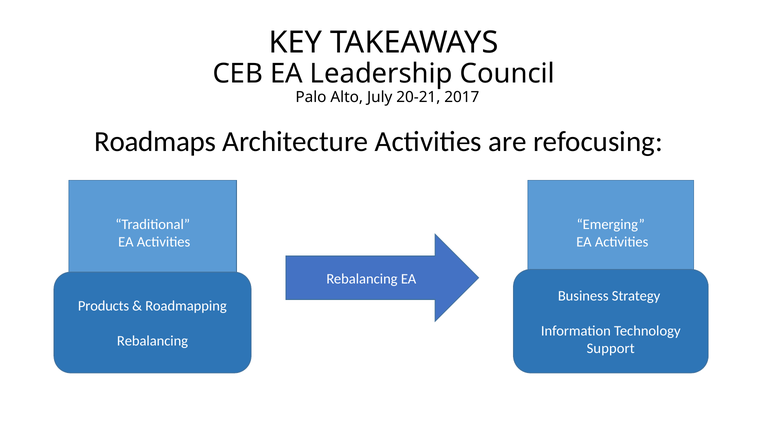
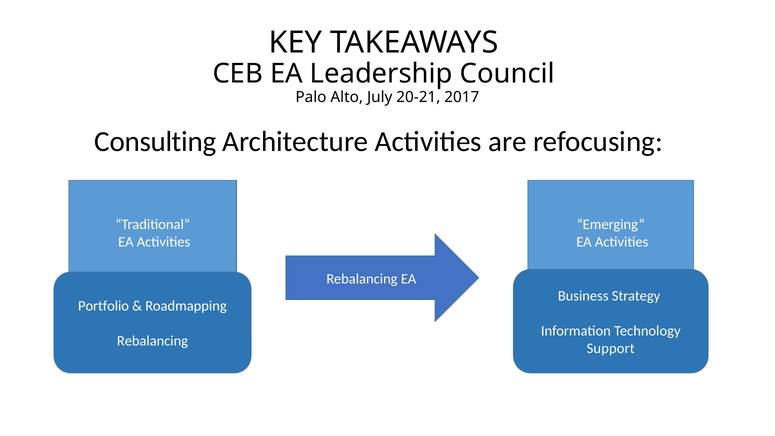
Roadmaps: Roadmaps -> Consulting (155, 142)
Products: Products -> Portfolio (104, 306)
